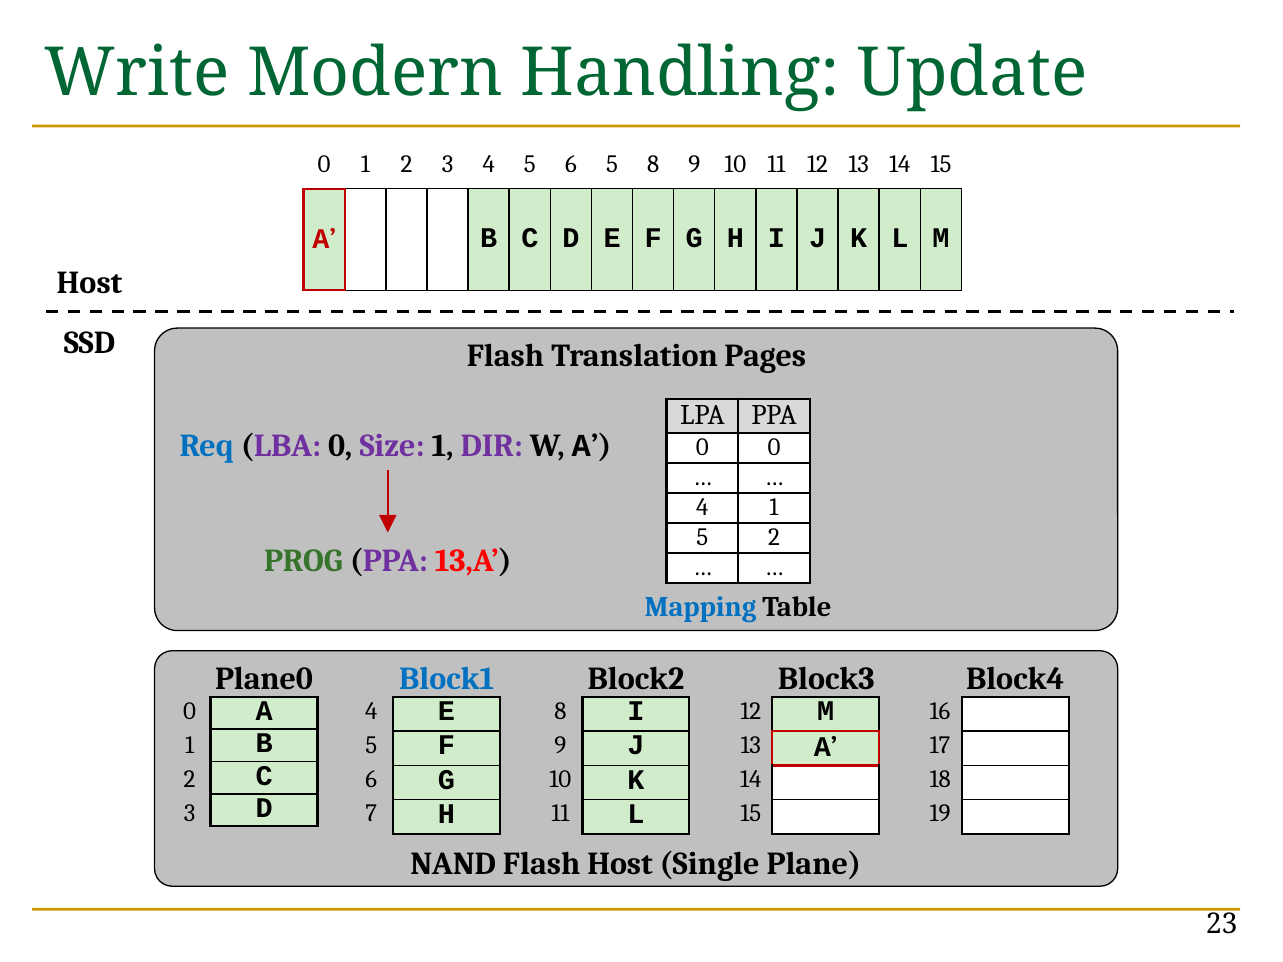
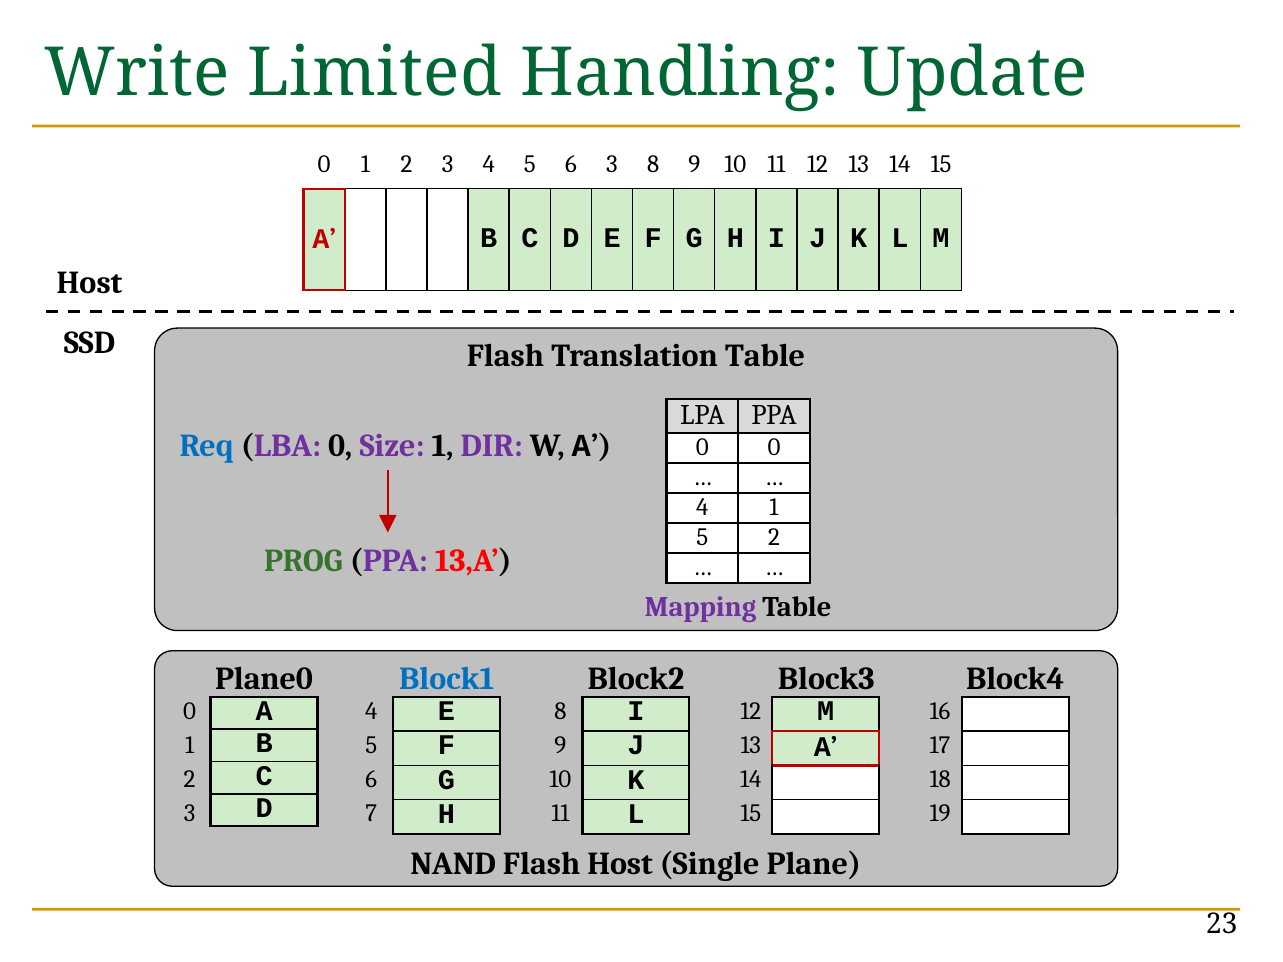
Modern: Modern -> Limited (375, 73)
6 5: 5 -> 3 (612, 165)
Translation Pages: Pages -> Table (765, 356)
Mapping colour: blue -> purple (700, 607)
